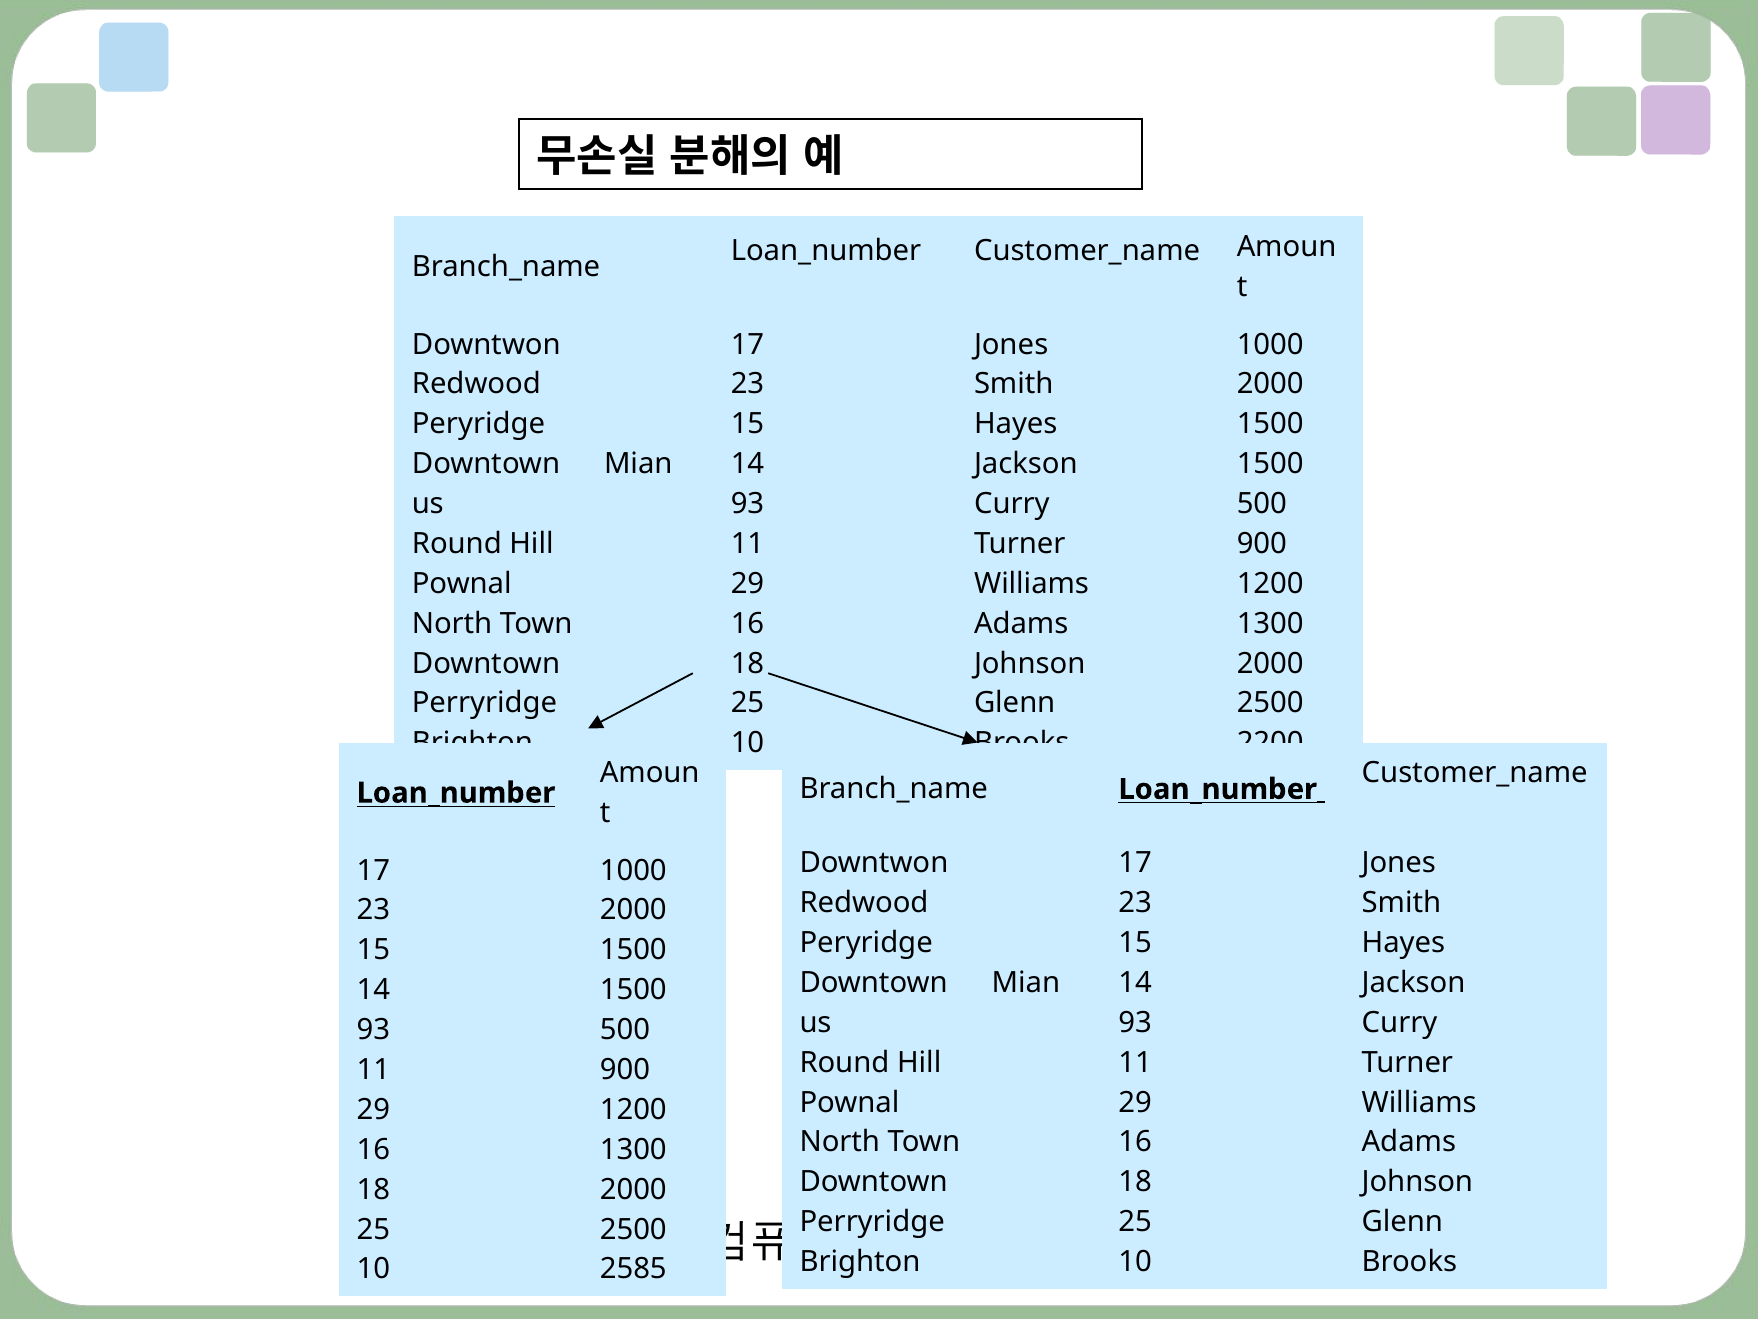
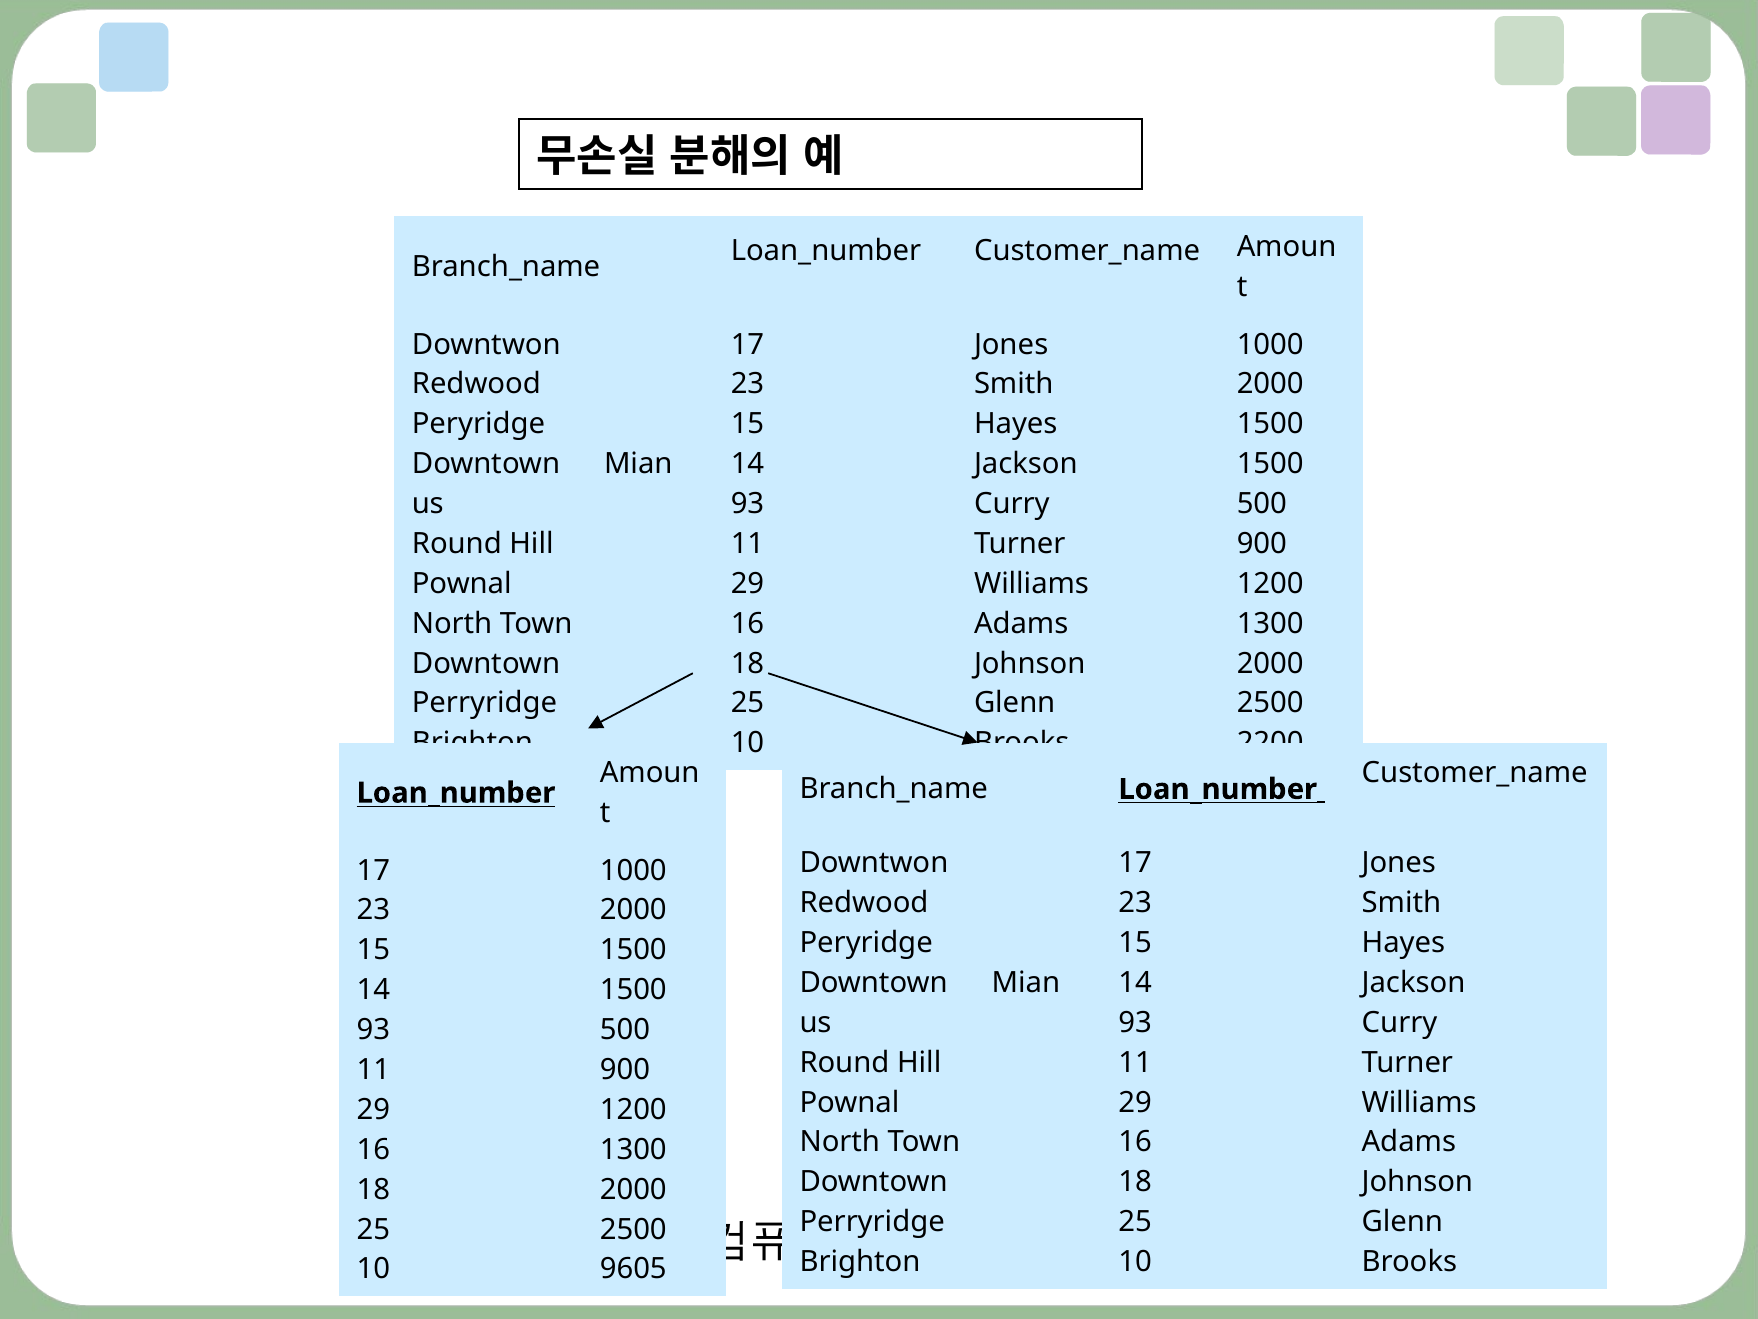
2585: 2585 -> 9605 (633, 1269)
